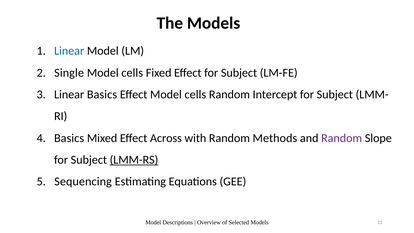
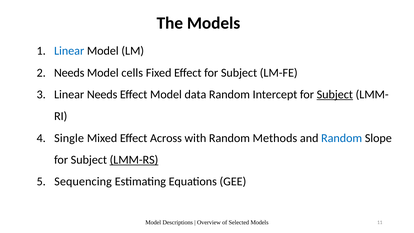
Single: Single -> Needs (69, 73)
Linear Basics: Basics -> Needs (102, 94)
Effect Model cells: cells -> data (195, 94)
Subject underline: none -> present (335, 94)
Basics: Basics -> Single (69, 138)
Random colour: purple -> blue (342, 138)
